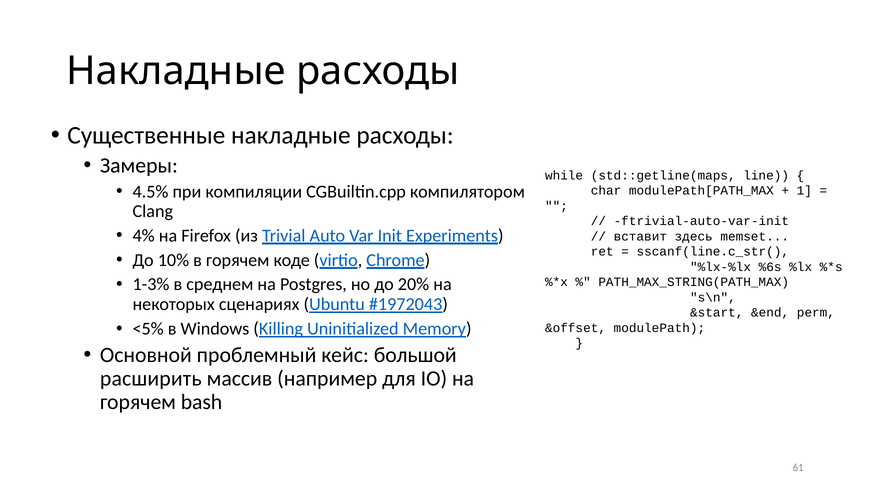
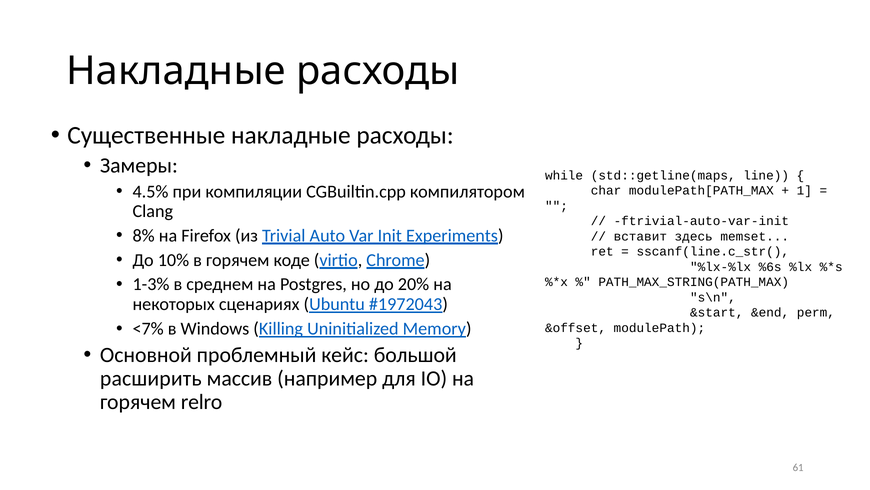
4%: 4% -> 8% (144, 235)
<5%: <5% -> <7% (148, 328)
bash: bash -> relro (202, 402)
